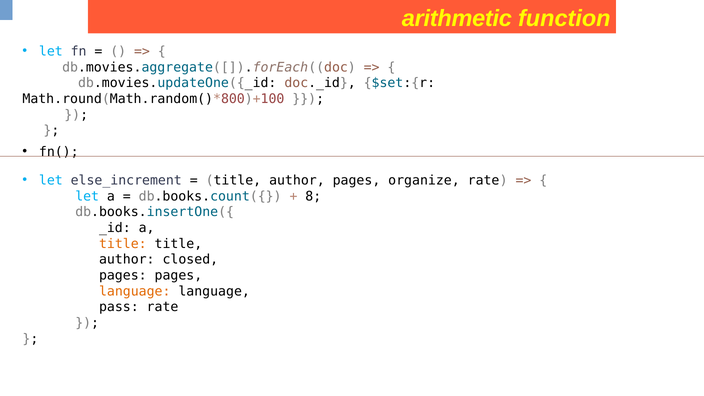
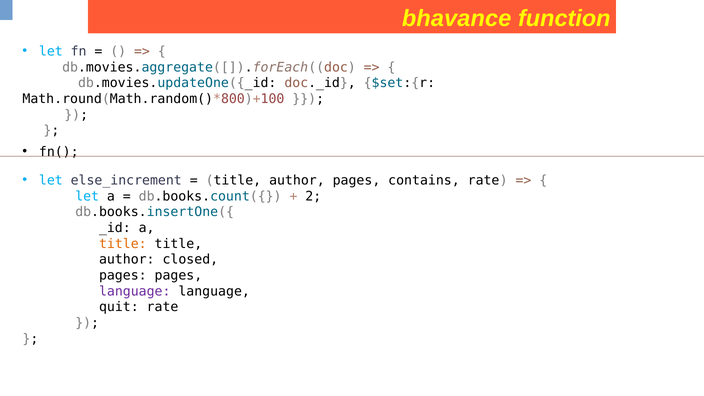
arithmetic: arithmetic -> bhavance (457, 18)
organize: organize -> contains (424, 180)
8: 8 -> 2 (313, 196)
language colour: orange -> purple (135, 291)
pass: pass -> quit (119, 307)
